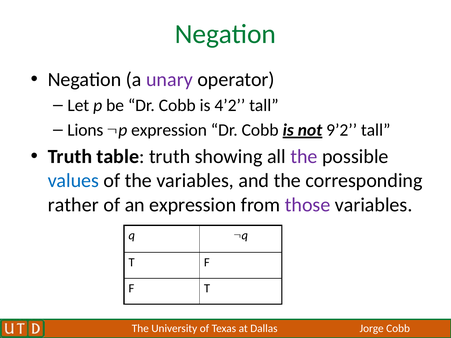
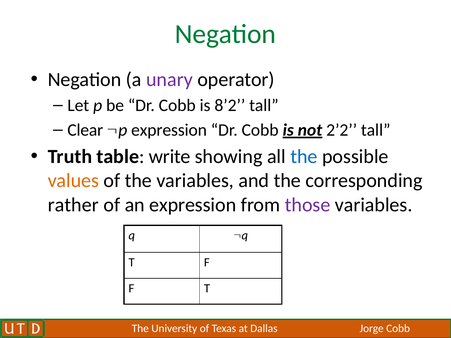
4’2: 4’2 -> 8’2 (230, 105)
Lions: Lions -> Clear (85, 130)
9’2: 9’2 -> 2’2 (342, 130)
table truth: truth -> write (170, 157)
the colour: purple -> blue (304, 157)
values colour: blue -> orange (73, 181)
